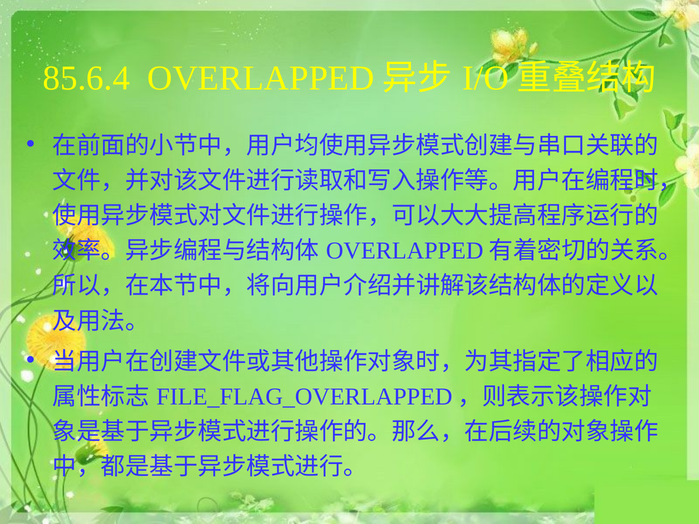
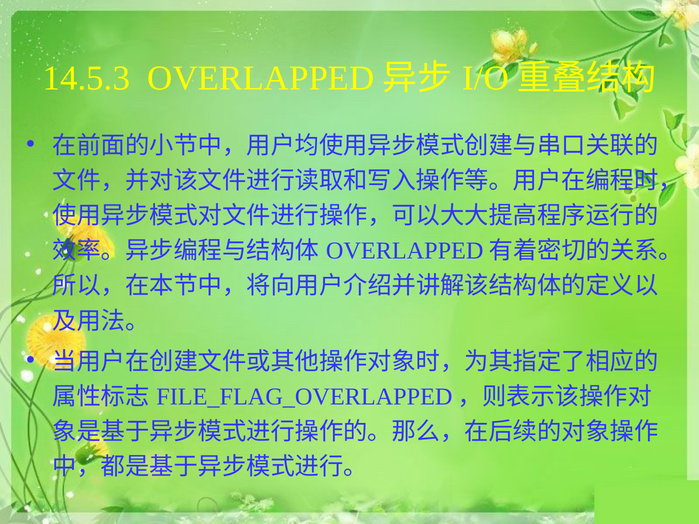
85.6.4: 85.6.4 -> 14.5.3 (86, 78)
